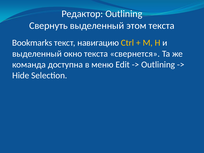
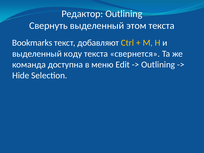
навигацию: навигацию -> добавляют (98, 43)
окно: окно -> коду (73, 54)
